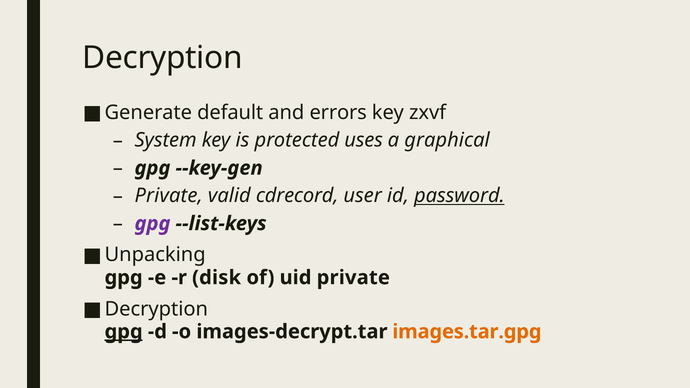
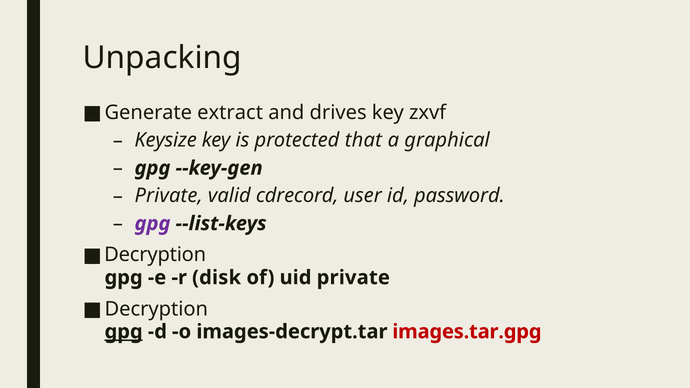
Decryption: Decryption -> Unpacking (162, 58)
default: default -> extract (230, 113)
errors: errors -> drives (338, 113)
System: System -> Keysize (166, 140)
uses: uses -> that (363, 140)
password underline: present -> none (459, 196)
Unpacking: Unpacking -> Decryption (155, 255)
images.tar.gpg colour: orange -> red (467, 332)
